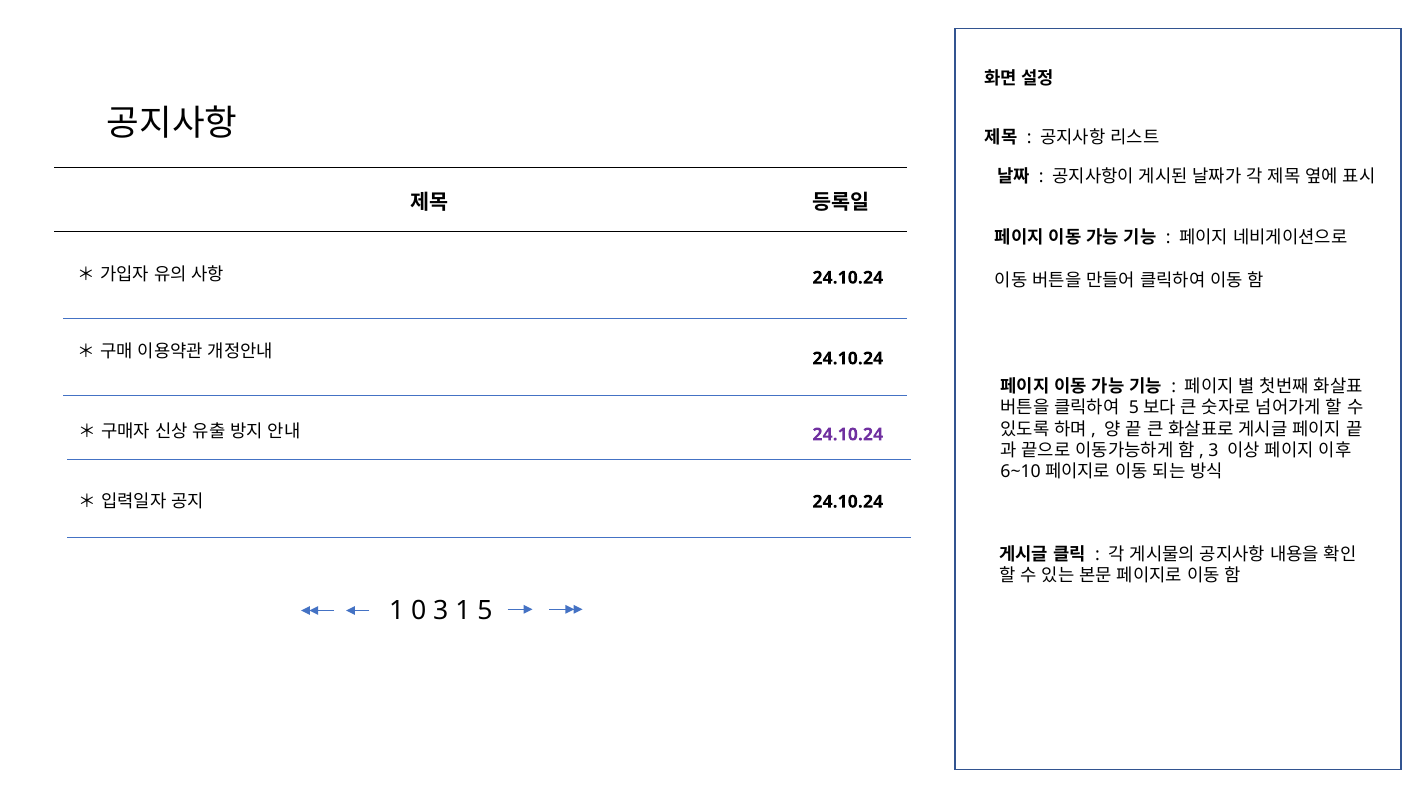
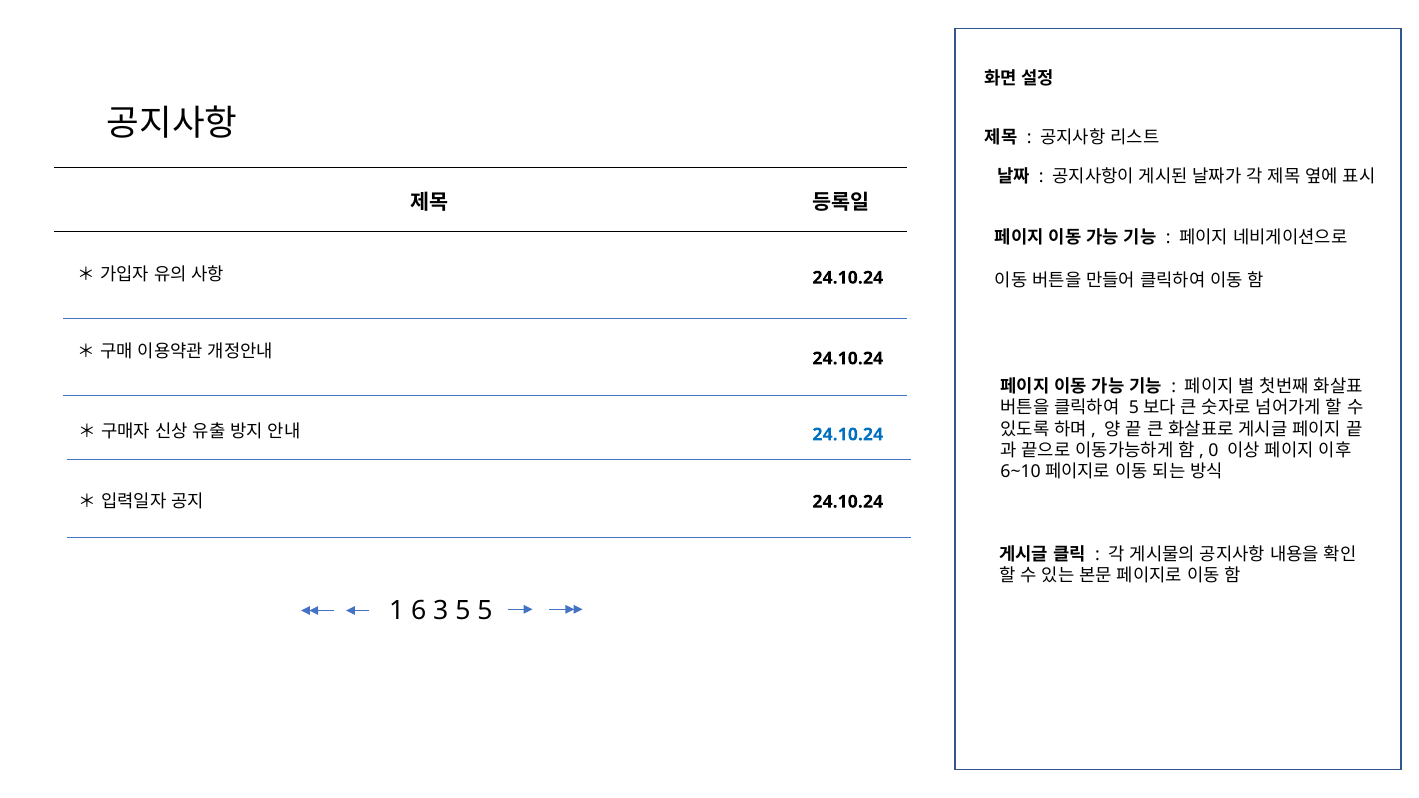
24.10.24 colour: purple -> blue (848, 435)
3: 3 -> 0 (1213, 451)
0: 0 -> 6 (419, 611)
3 1: 1 -> 5 (463, 611)
